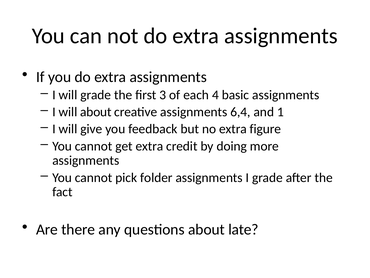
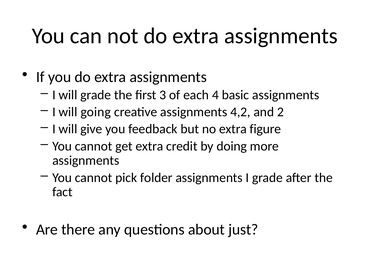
will about: about -> going (96, 112)
6,4: 6,4 -> 4,2 (240, 112)
1: 1 -> 2 (280, 112)
late: late -> just (243, 229)
